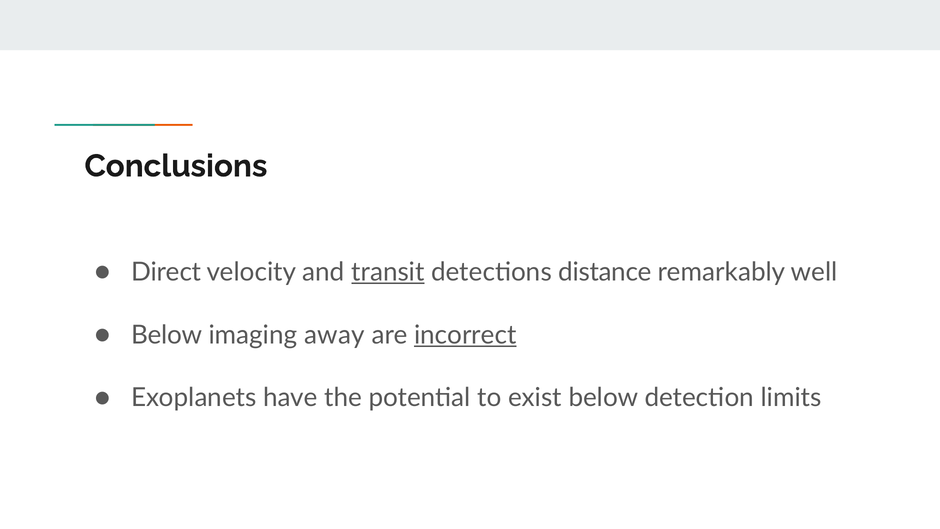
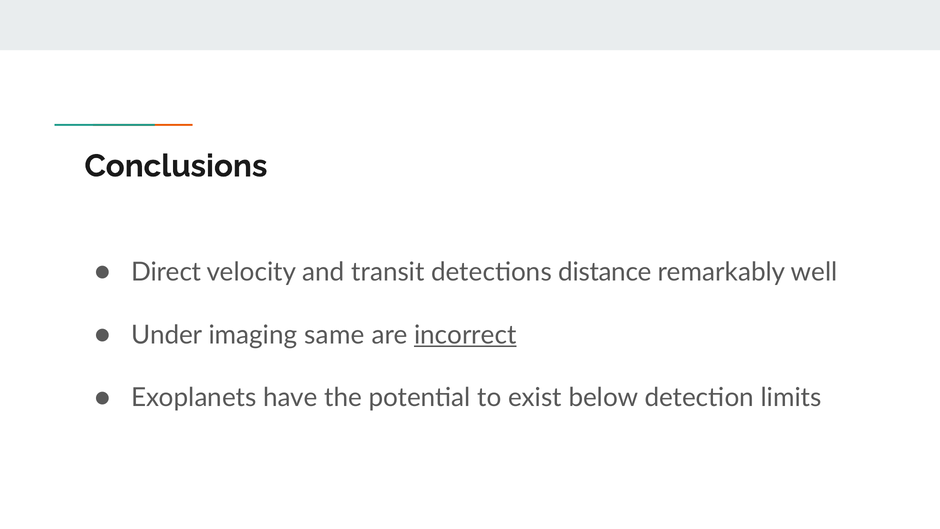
transit underline: present -> none (388, 272)
Below: Below -> Under (167, 335)
away: away -> same (334, 335)
